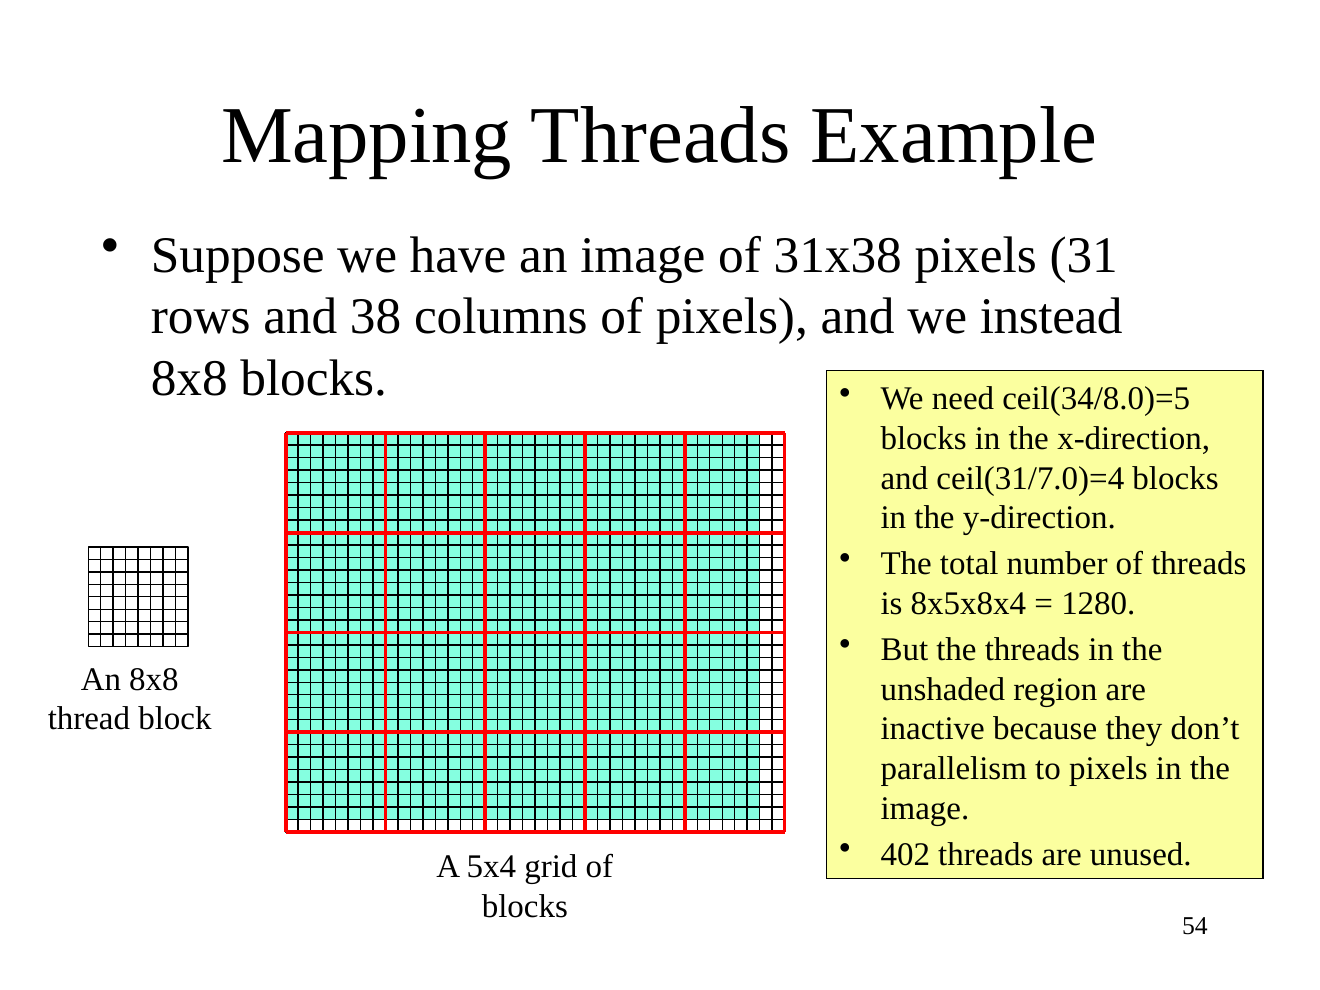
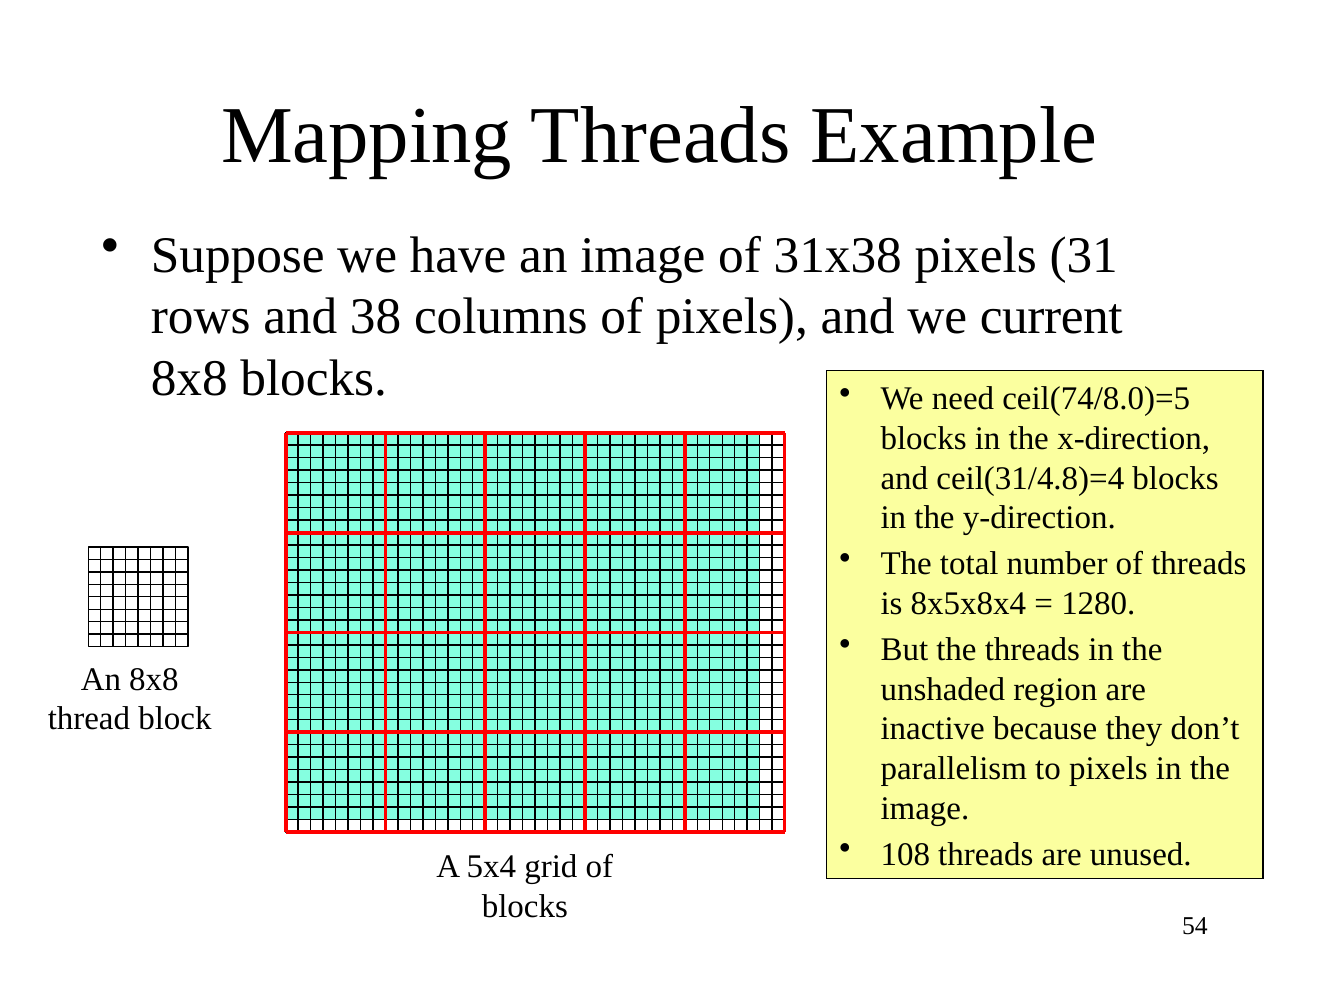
instead: instead -> current (1051, 317)
ceil(34/8.0)=5: ceil(34/8.0)=5 -> ceil(74/8.0)=5 (1096, 399)
ceil(31/7.0)=4: ceil(31/7.0)=4 -> ceil(31/4.8)=4 (1030, 478)
402: 402 -> 108 (905, 854)
